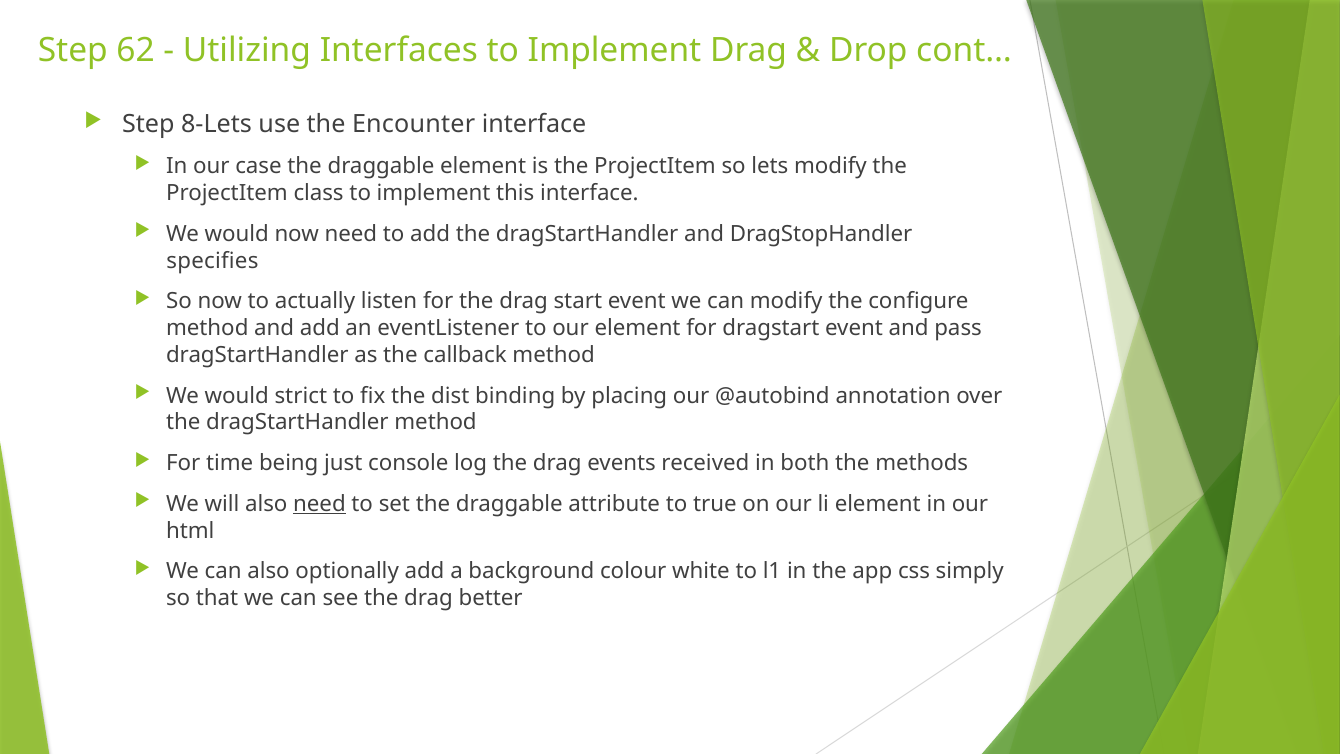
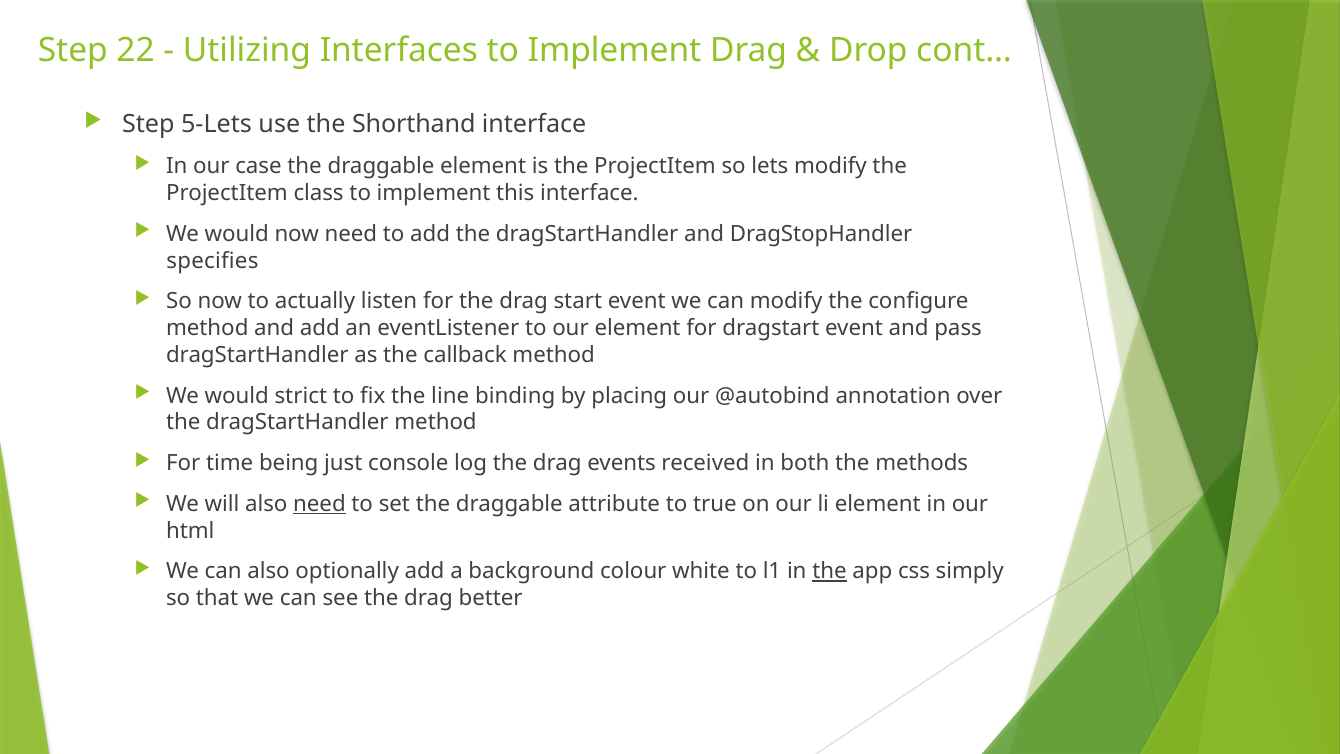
62: 62 -> 22 (136, 50)
8-Lets: 8-Lets -> 5-Lets (217, 124)
Encounter: Encounter -> Shorthand (414, 124)
dist: dist -> line (450, 396)
the underline: none -> present (829, 571)
